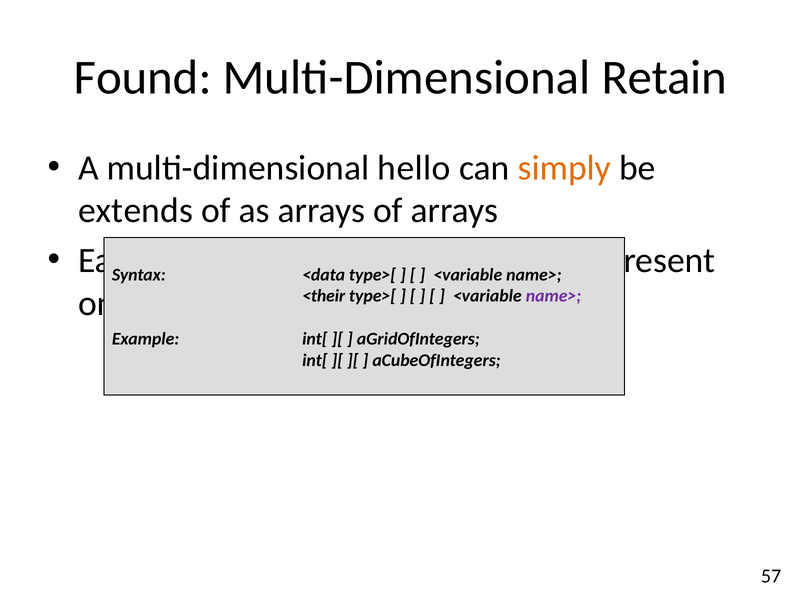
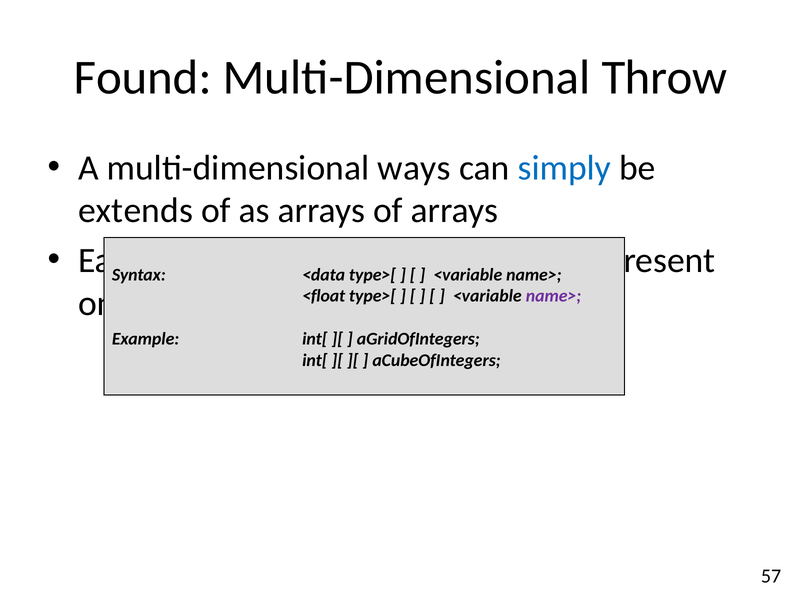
Retain: Retain -> Throw (664, 78)
hello: hello -> ways (414, 168)
simply colour: orange -> blue (564, 168)
<their: <their -> <float (324, 296)
